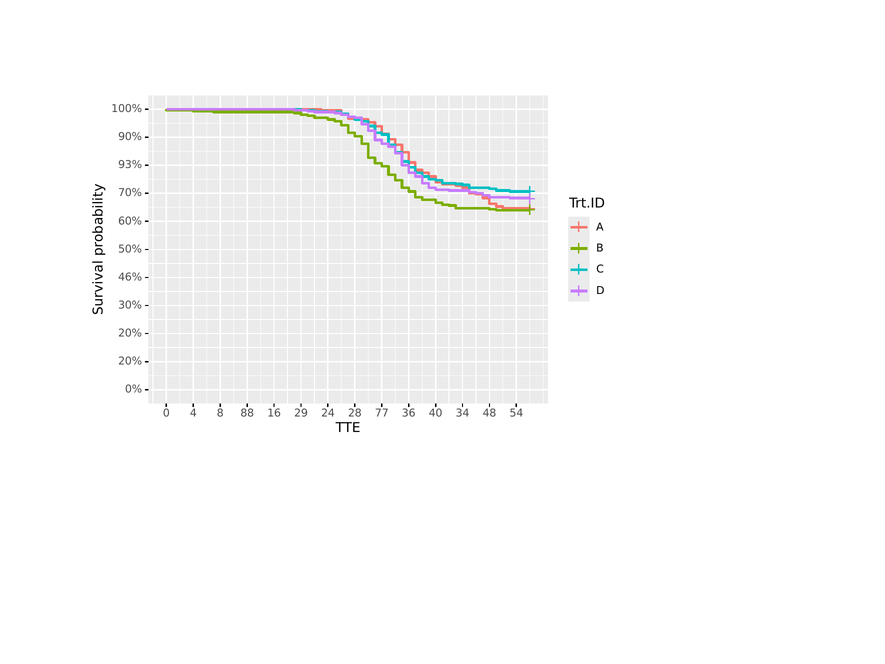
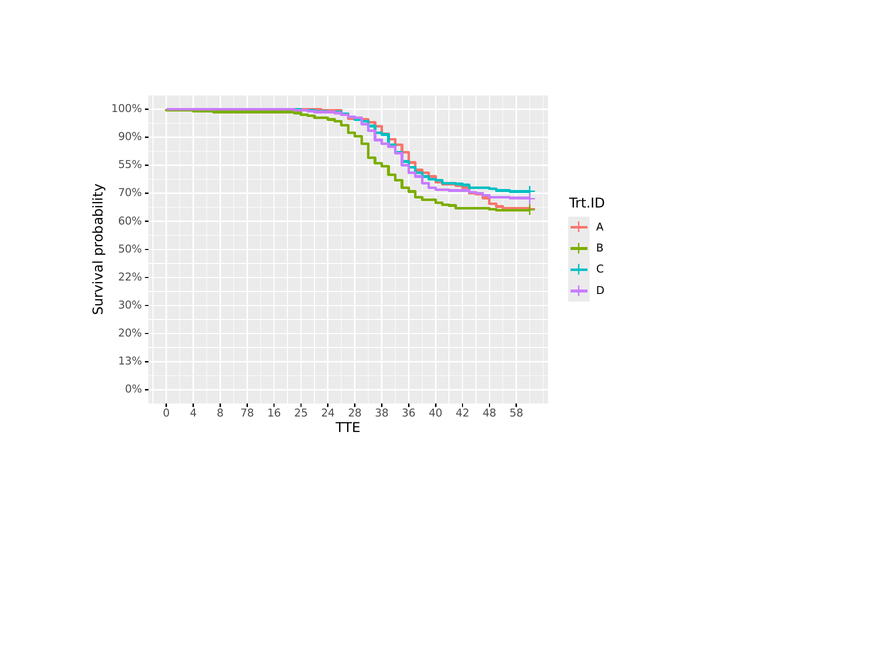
93%: 93% -> 55% (130, 165)
46%: 46% -> 22% (130, 277)
20%: 20% -> 13% (130, 361)
88: 88 -> 78 (247, 413)
29: 29 -> 25 (301, 413)
77: 77 -> 38 (382, 413)
34: 34 -> 42 (463, 413)
54: 54 -> 58 (516, 413)
